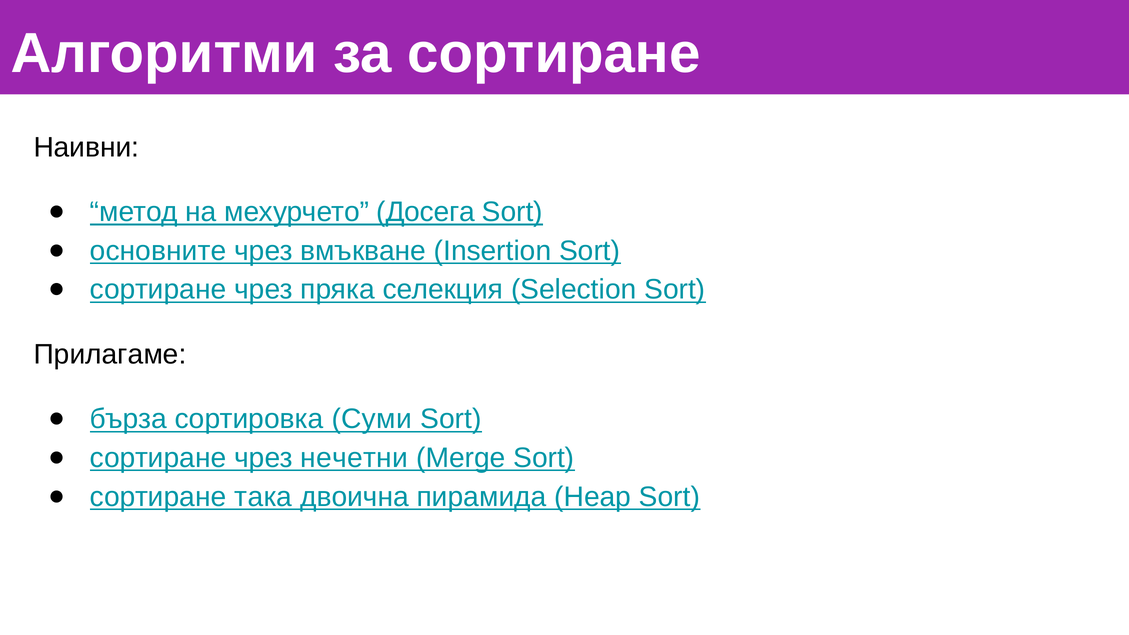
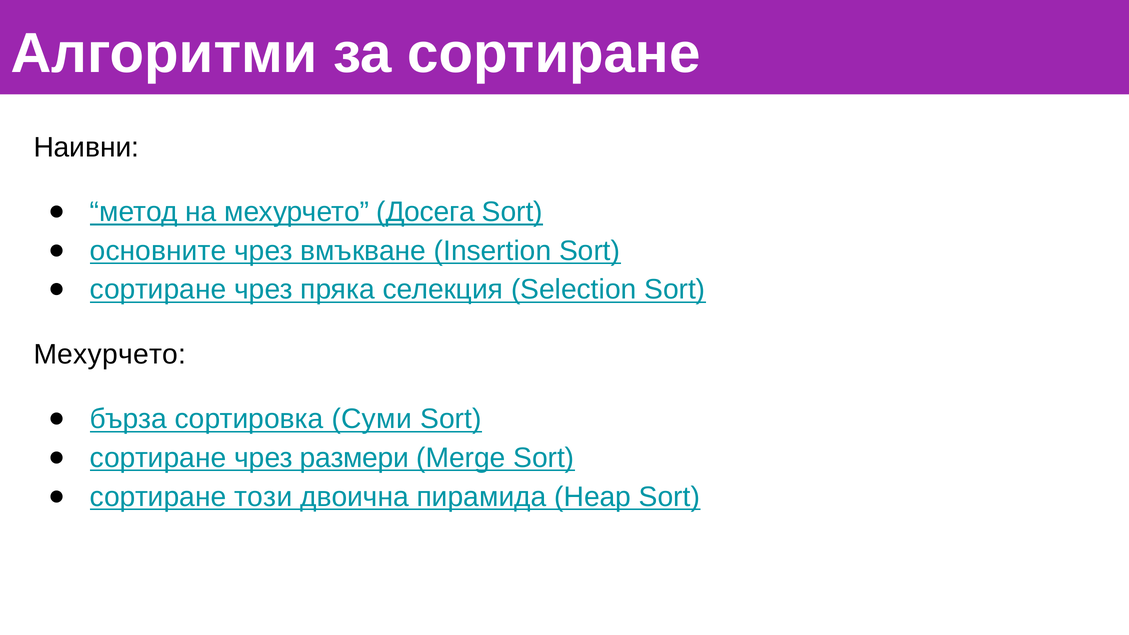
Прилагаме: Прилагаме -> Мехурчето (110, 354)
нечетни: нечетни -> размери (354, 458)
така: така -> този (263, 497)
